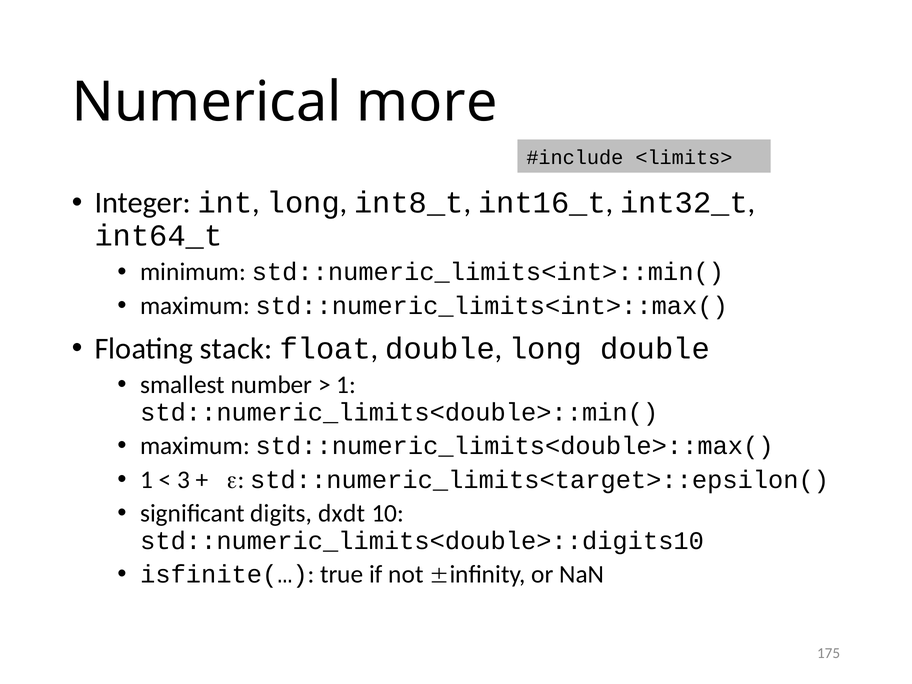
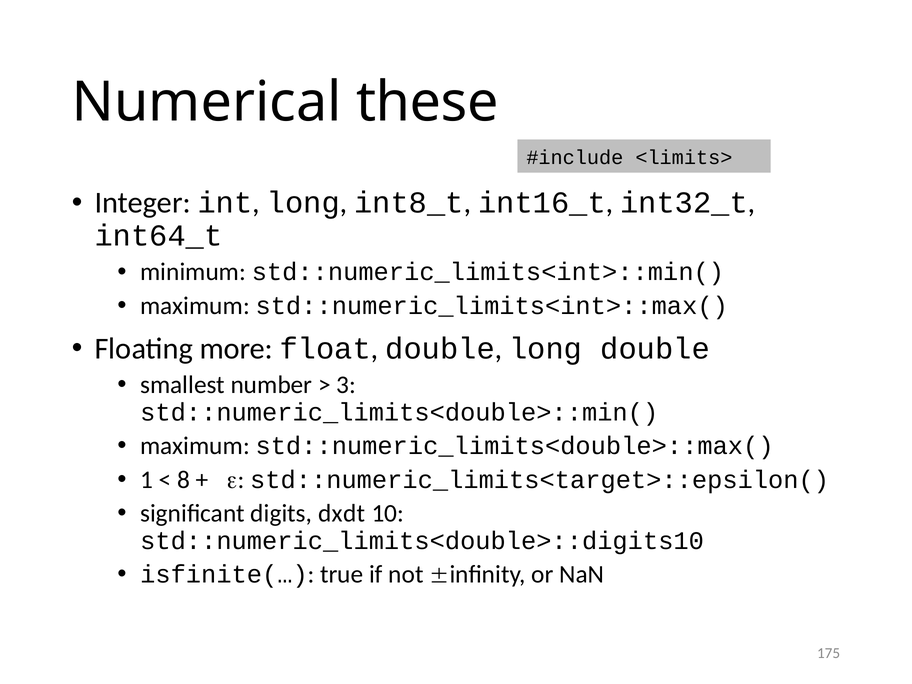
more: more -> these (427, 102)
stack: stack -> more (236, 349)
1: 1 -> 3 (346, 385)
3: 3 -> 8 (184, 480)
